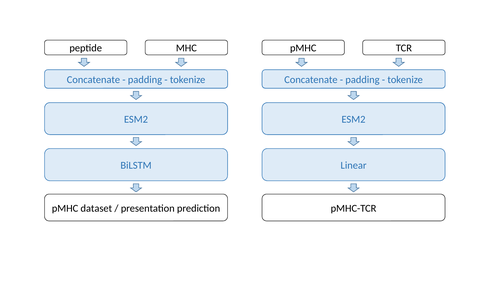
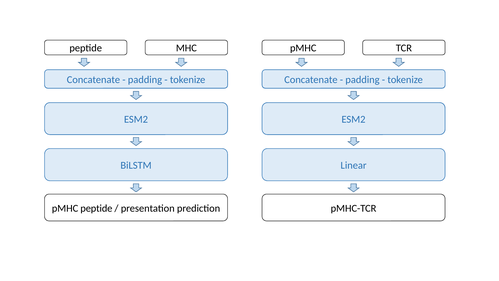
pMHC dataset: dataset -> peptide (96, 208)
